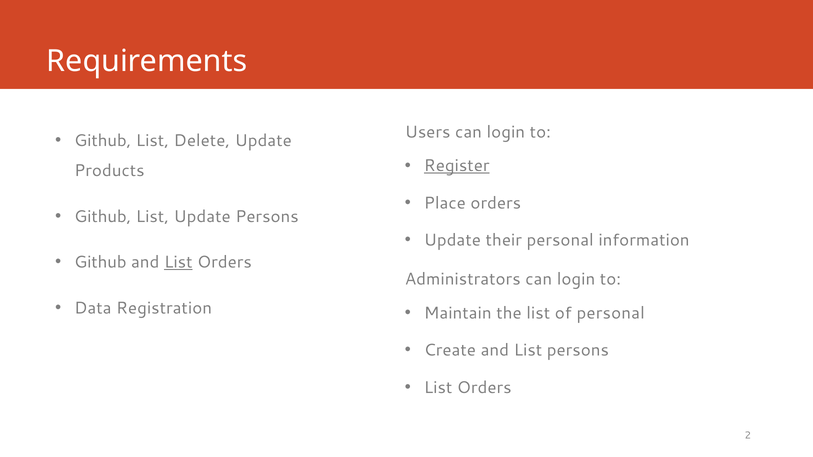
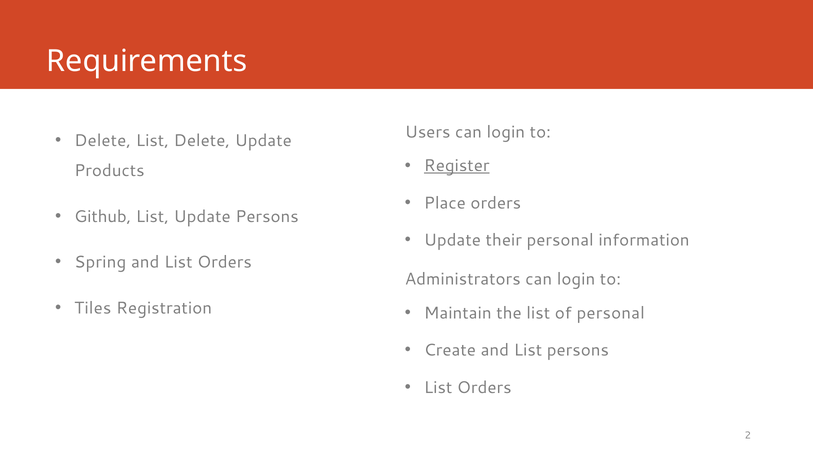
Github: Github -> Delete (103, 141)
Github: Github -> Spring (100, 262)
List underline: present -> none (178, 262)
Data: Data -> Tiles (93, 308)
